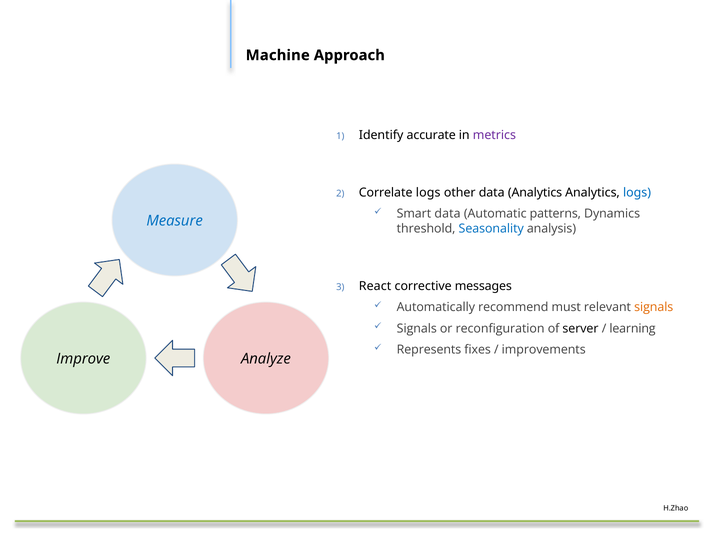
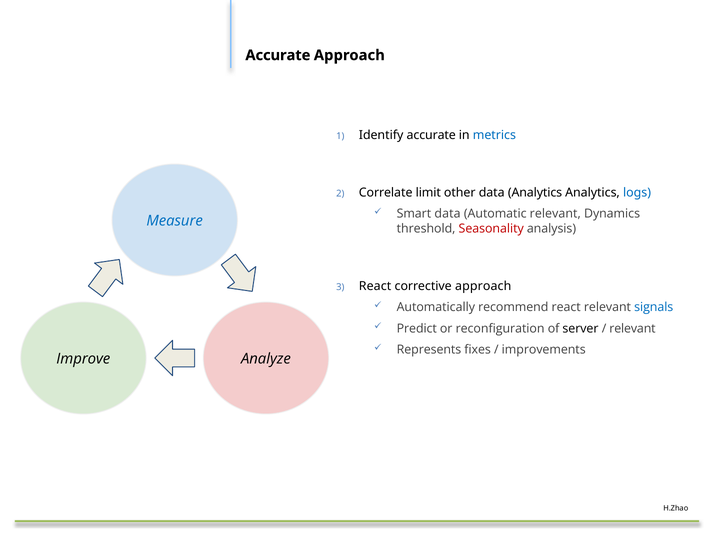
Machine: Machine -> Accurate (278, 55)
metrics colour: purple -> blue (494, 135)
Correlate logs: logs -> limit (428, 192)
Automatic patterns: patterns -> relevant (555, 214)
Seasonality colour: blue -> red (491, 228)
corrective messages: messages -> approach (483, 286)
recommend must: must -> react (566, 307)
signals colour: orange -> blue (654, 307)
Signals: Signals -> Predict (417, 328)
learning: learning -> relevant (632, 328)
